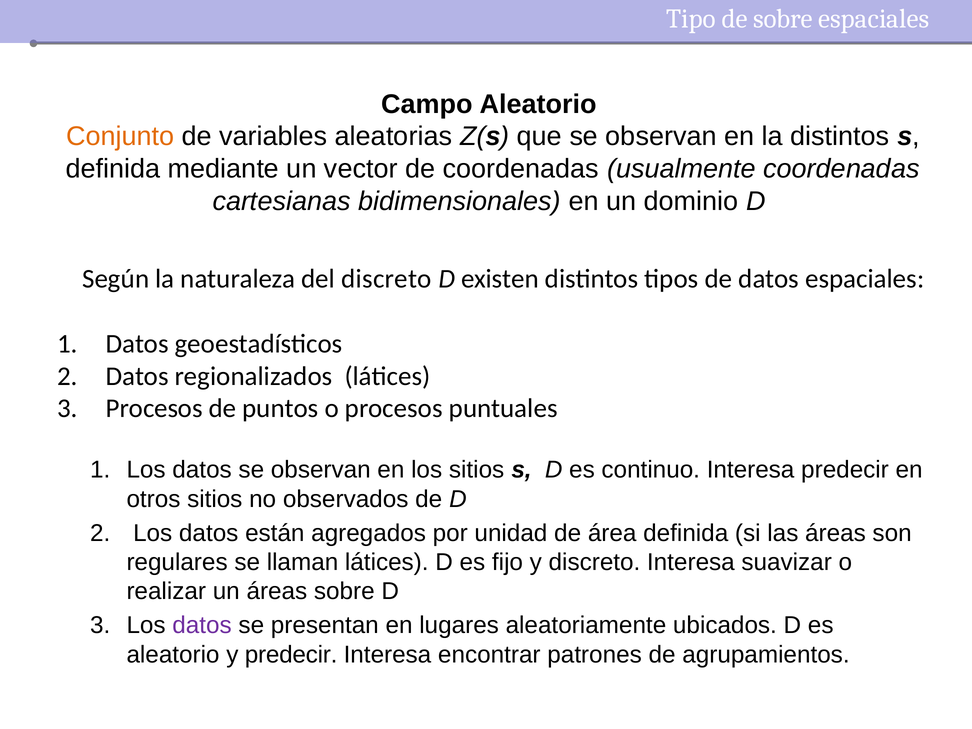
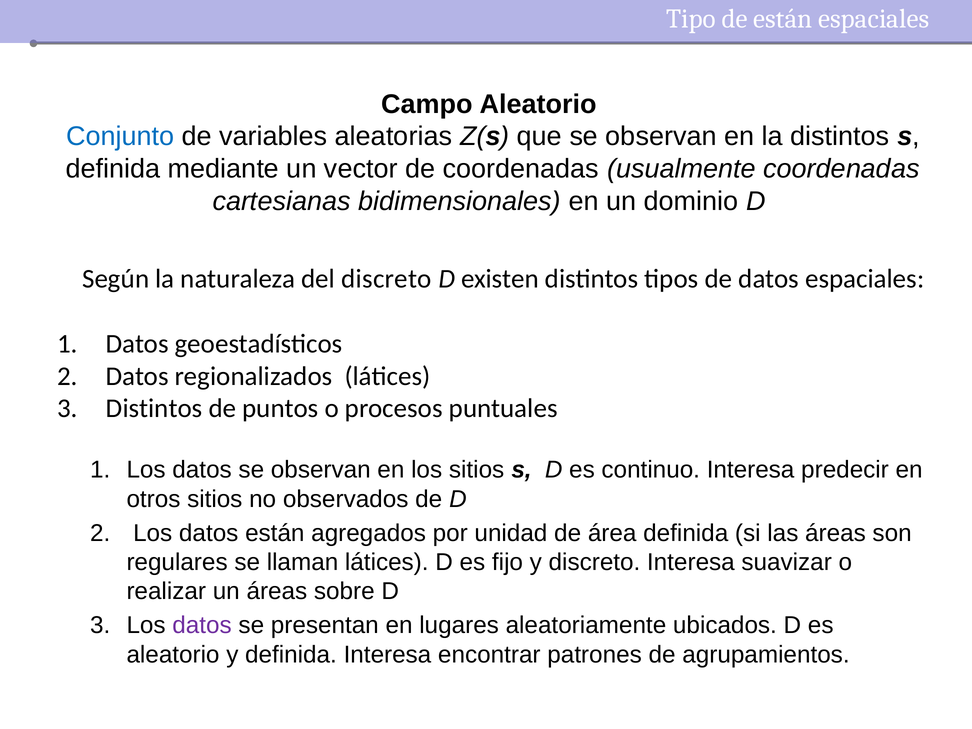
de sobre: sobre -> están (783, 19)
Conjunto colour: orange -> blue (120, 137)
Procesos: Procesos -> Distintos (154, 409)
y predecir: predecir -> definida (291, 655)
